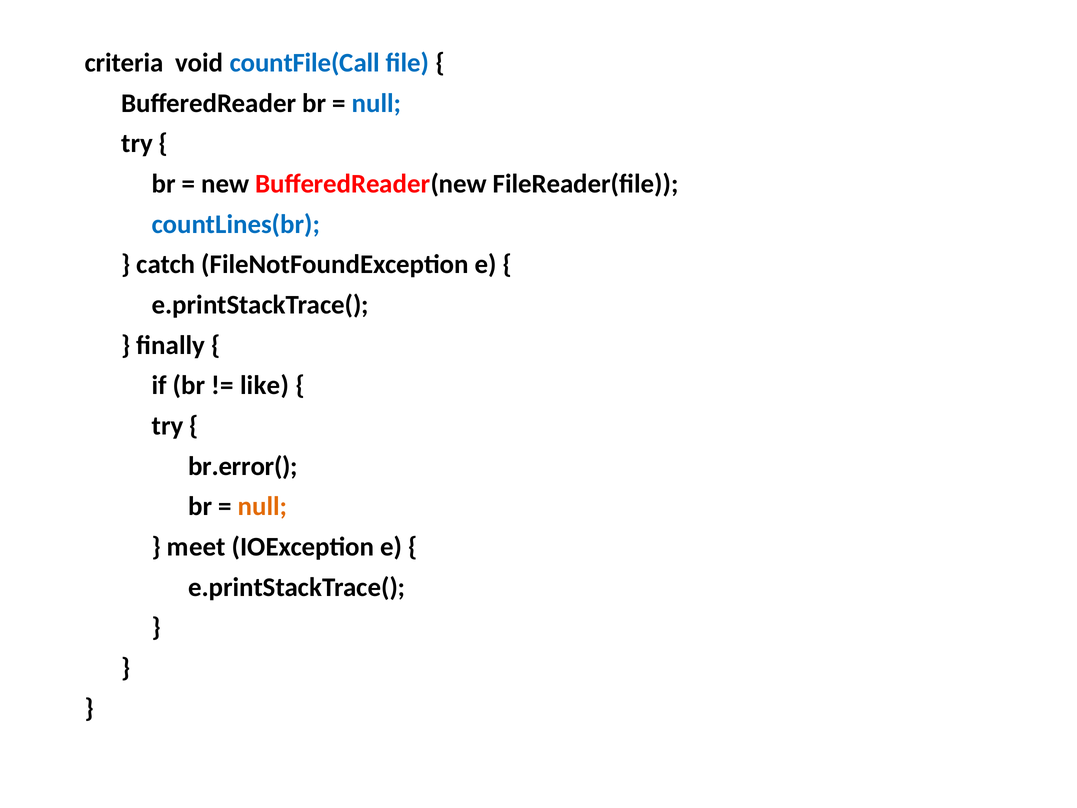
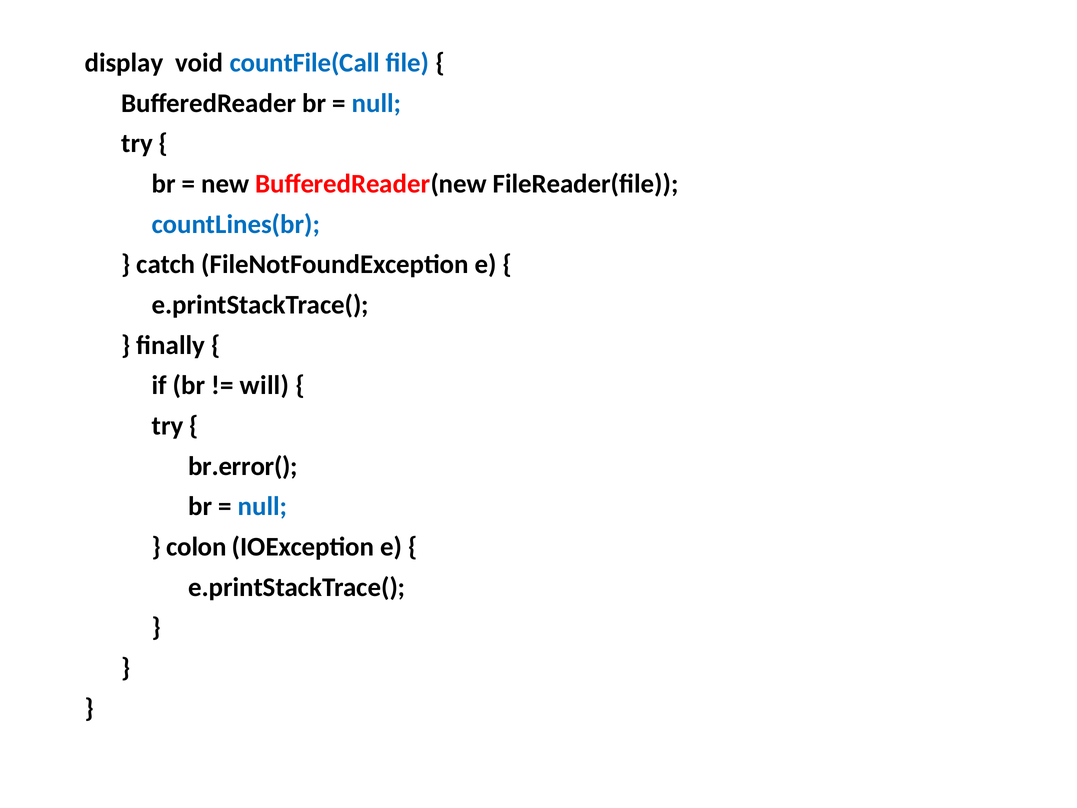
criteria: criteria -> display (124, 63)
like: like -> will (265, 385)
null colour: orange -> blue (262, 506)
meet: meet -> colon (197, 547)
